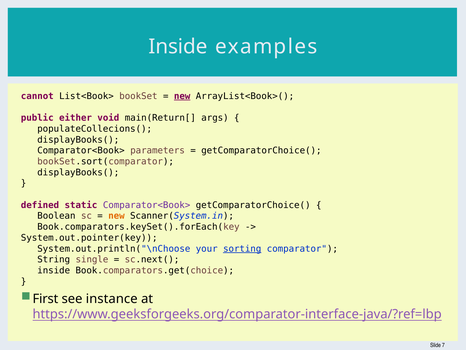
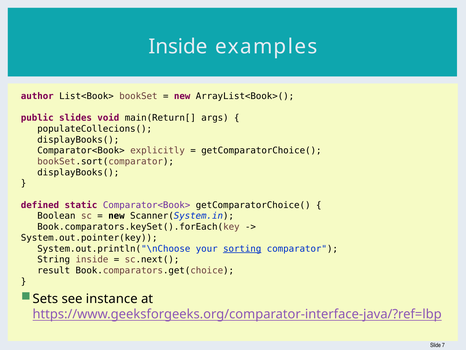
cannot: cannot -> author (37, 96)
new underline: present -> none (182, 96)
either: either -> slides (76, 118)
parameters: parameters -> explicitly (158, 150)
new colour: orange -> black (116, 216)
String single: single -> inside (92, 259)
inside: inside -> result (54, 270)
First: First -> Sets (45, 298)
